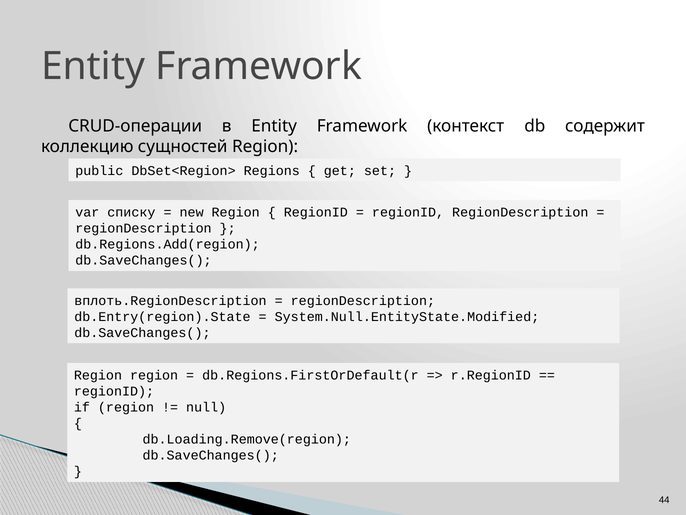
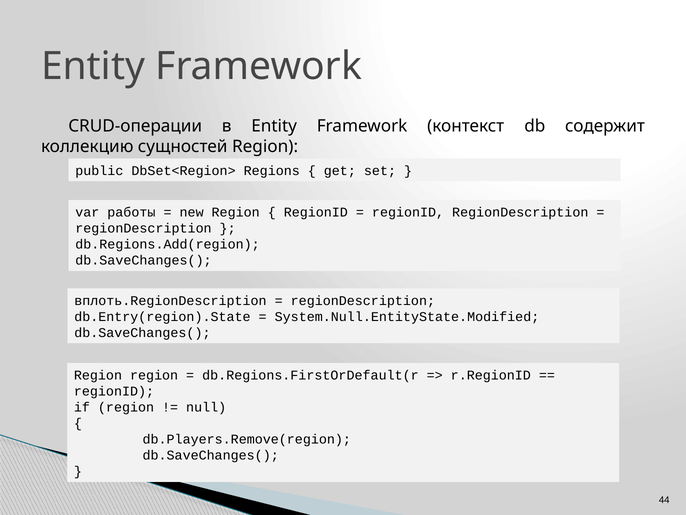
списку: списку -> работы (131, 212)
db.Loading.Remove(region: db.Loading.Remove(region -> db.Players.Remove(region (247, 439)
